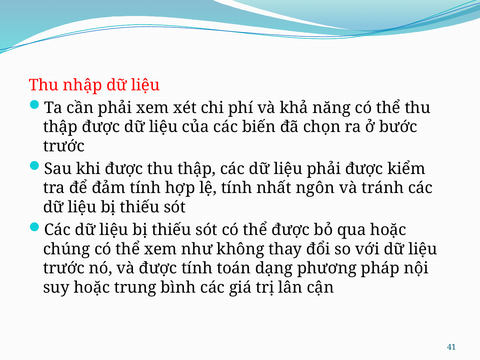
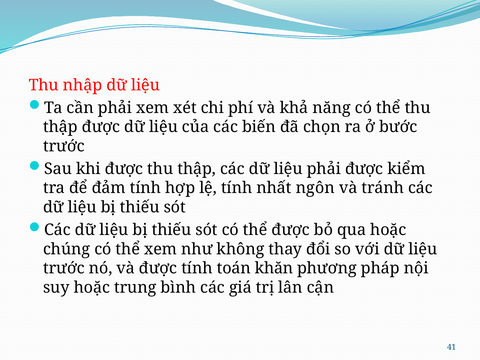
dạng: dạng -> khăn (274, 268)
